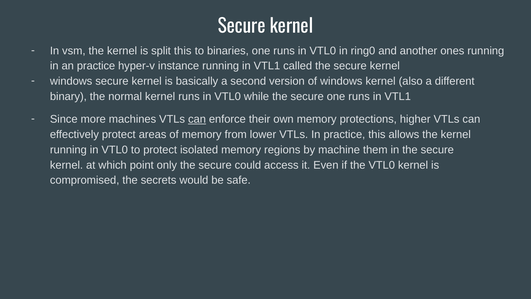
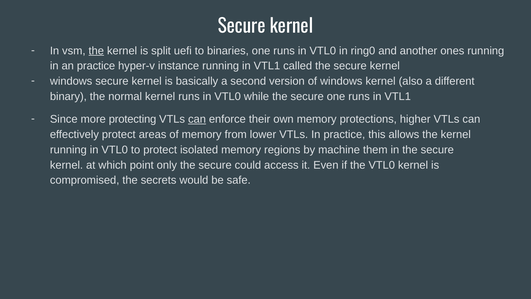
the underline: none -> present (96, 51)
split this: this -> uefi (183, 51)
machines: machines -> protecting (133, 119)
